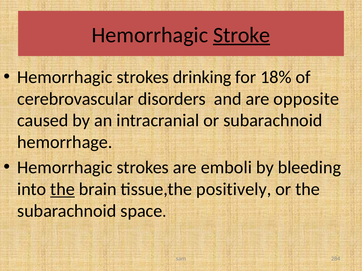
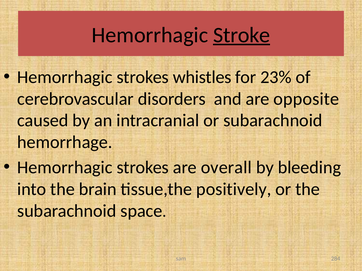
drinking: drinking -> whistles (202, 77)
18%: 18% -> 23% (276, 77)
emboli: emboli -> overall (226, 168)
the underline: present -> none (62, 190)
